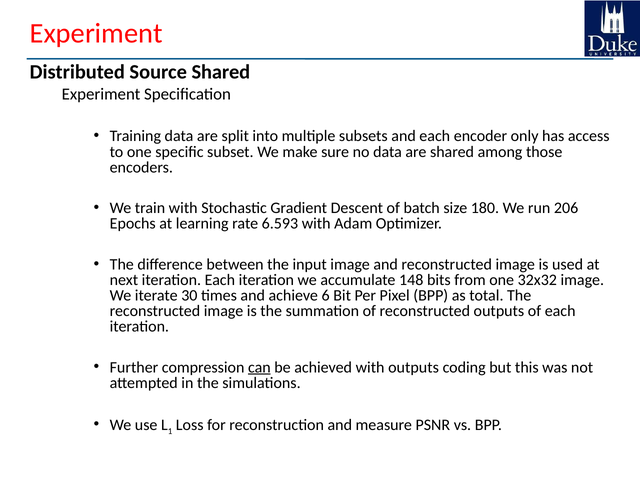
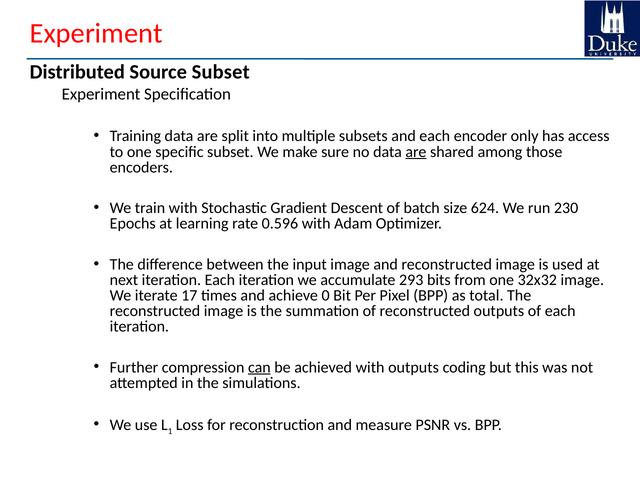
Source Shared: Shared -> Subset (221, 72)
are underline: none -> present (416, 152)
180: 180 -> 624 (485, 208)
206: 206 -> 230 (566, 208)
6.593: 6.593 -> 0.596 (280, 224)
148: 148 -> 293 (411, 280)
30: 30 -> 17 (189, 295)
6: 6 -> 0 (326, 295)
